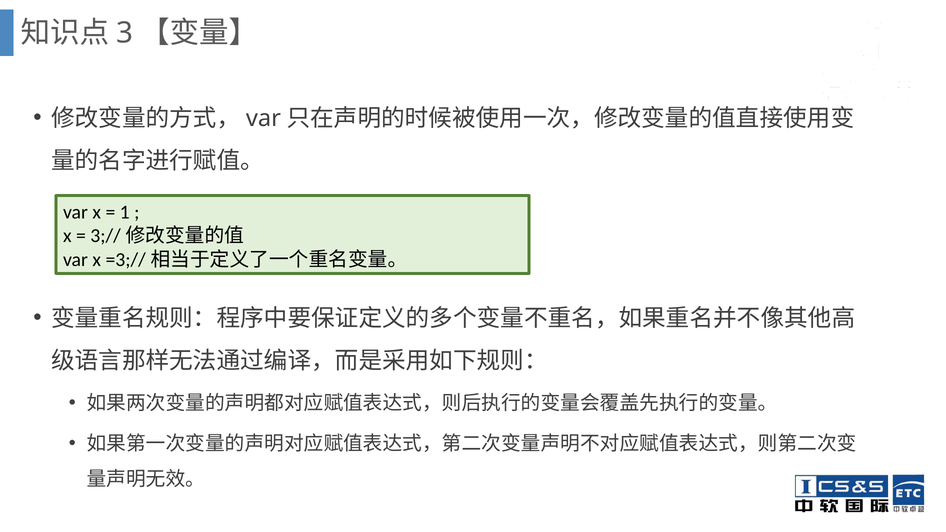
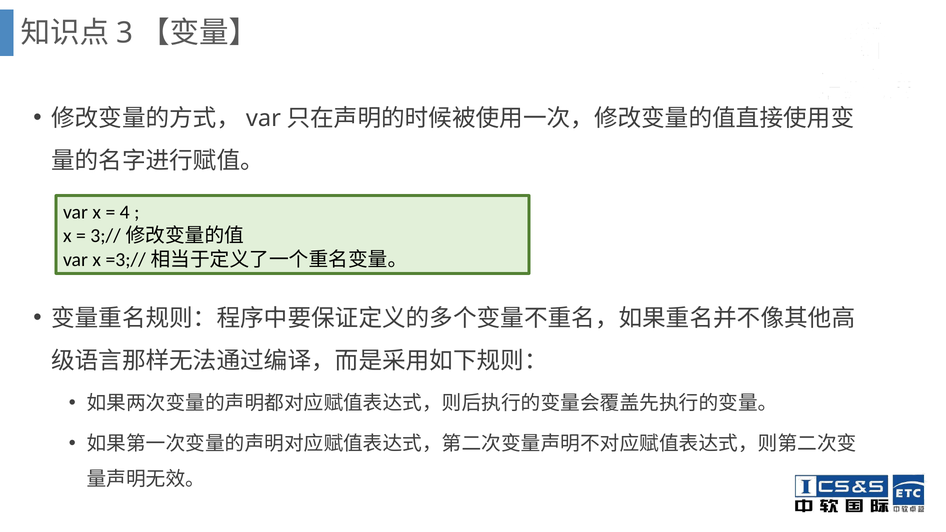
1: 1 -> 4 (125, 212)
